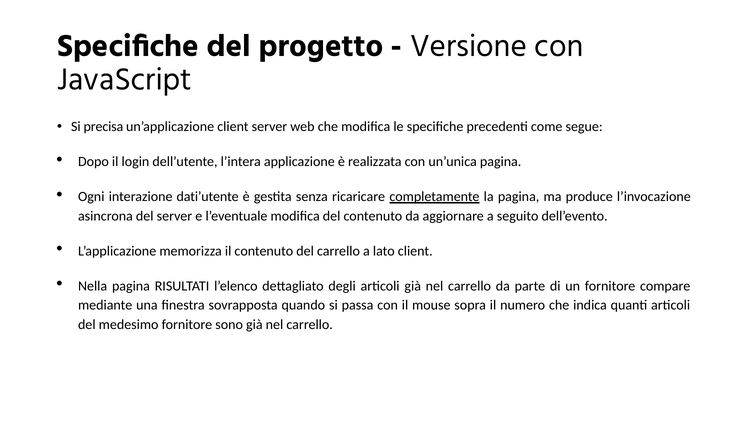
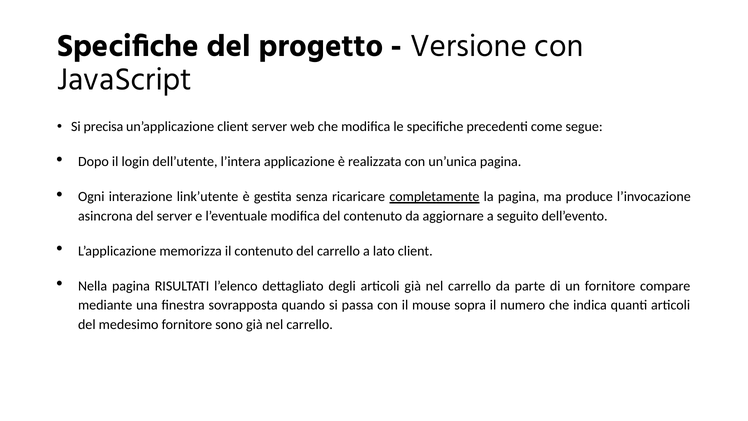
dati’utente: dati’utente -> link’utente (208, 197)
